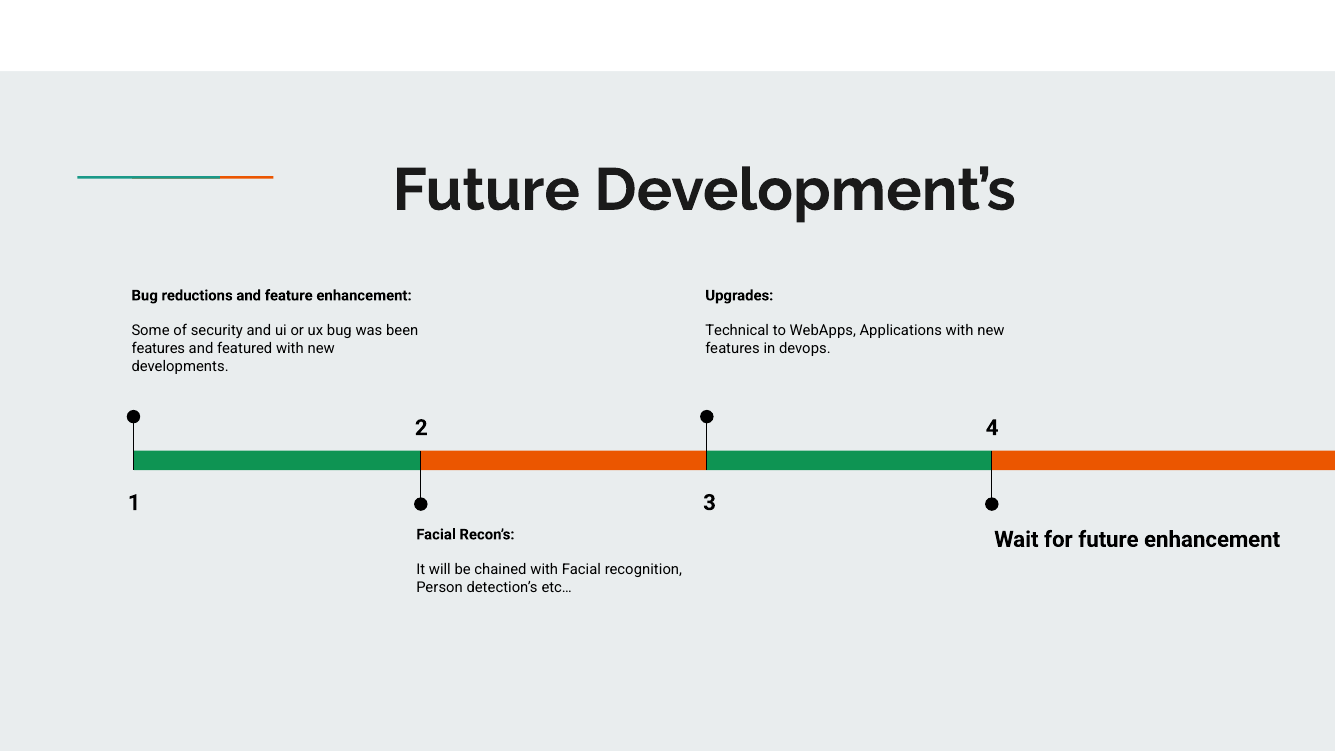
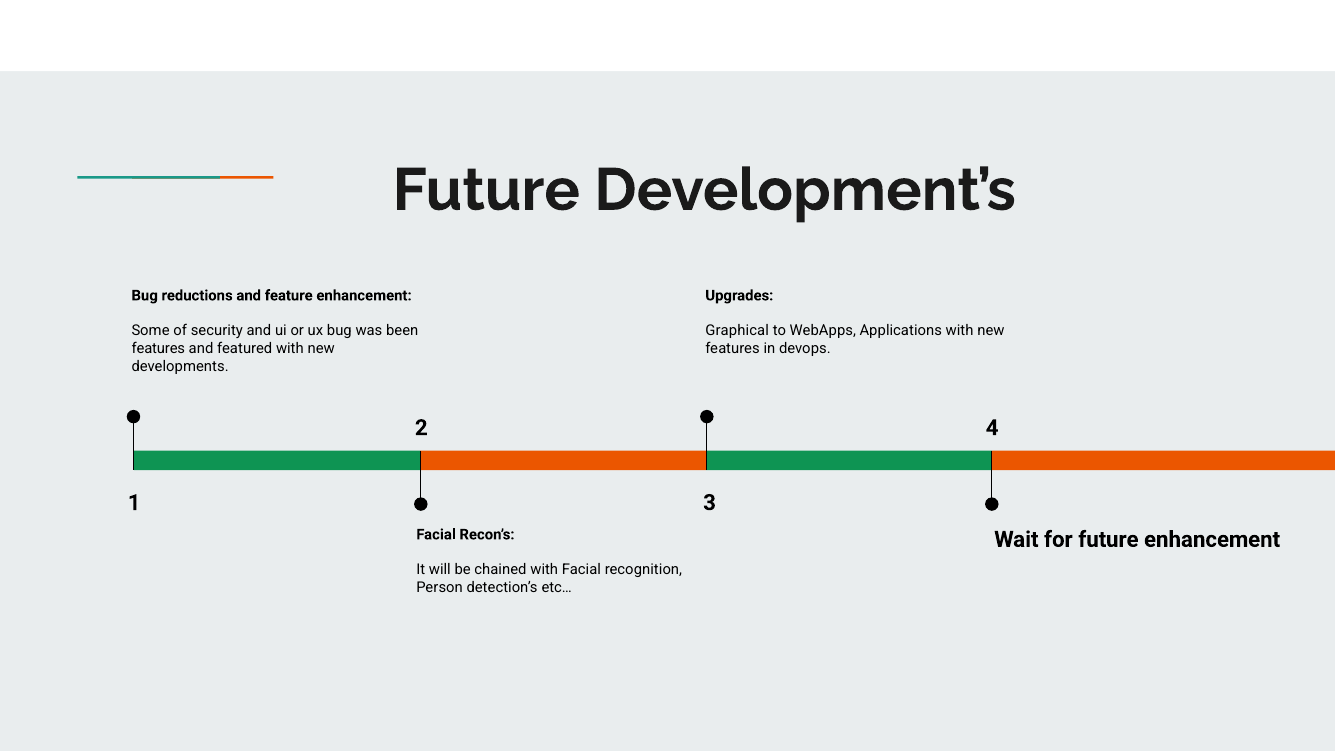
Technical: Technical -> Graphical (737, 331)
